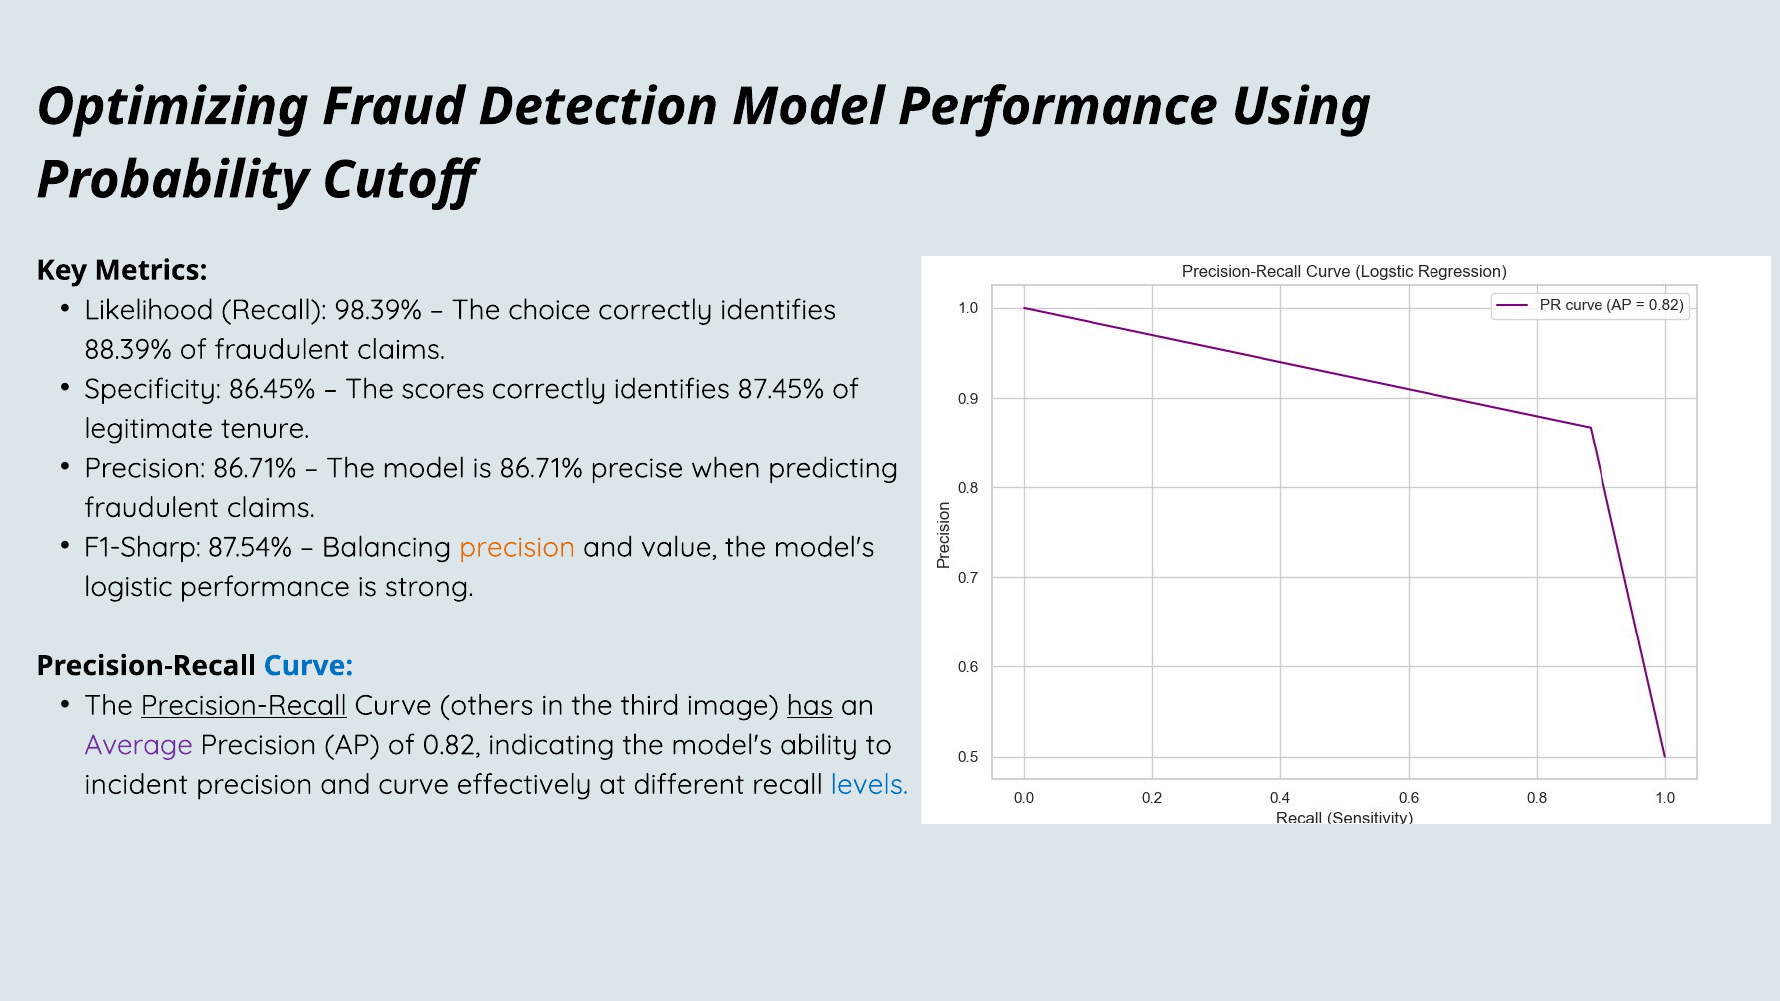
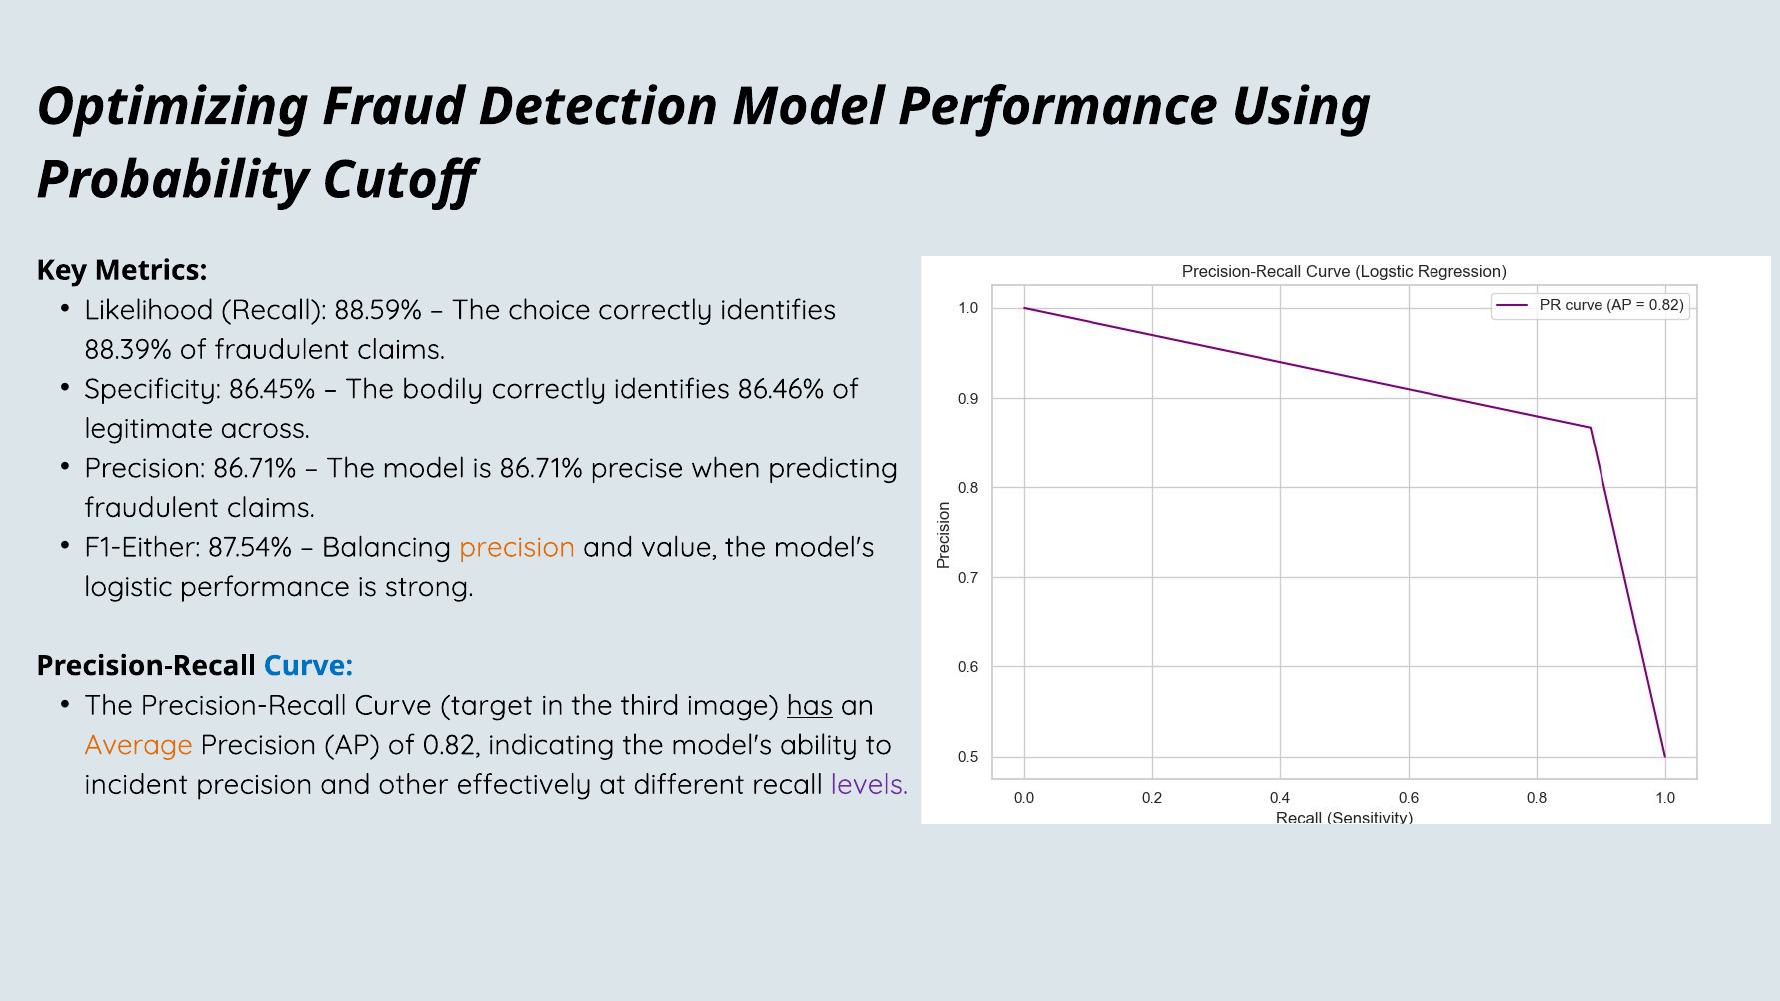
98.39%: 98.39% -> 88.59% (378, 310)
scores: scores -> bodily (443, 389)
87.45%: 87.45% -> 86.46% (781, 389)
tenure: tenure -> across (265, 429)
F1-Sharp: F1-Sharp -> F1-Either (142, 547)
Precision-Recall underline: present -> none (244, 706)
others: others -> target (486, 706)
Average colour: purple -> orange (139, 745)
and curve: curve -> other (413, 785)
levels colour: blue -> purple (869, 785)
